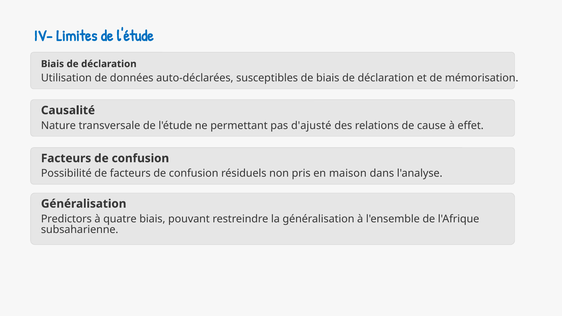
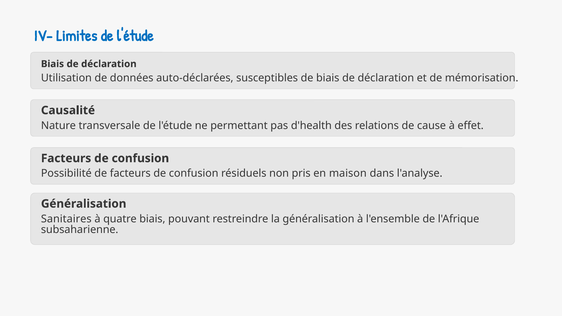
d'ajusté: d'ajusté -> d'health (311, 126)
Predictors: Predictors -> Sanitaires (66, 219)
